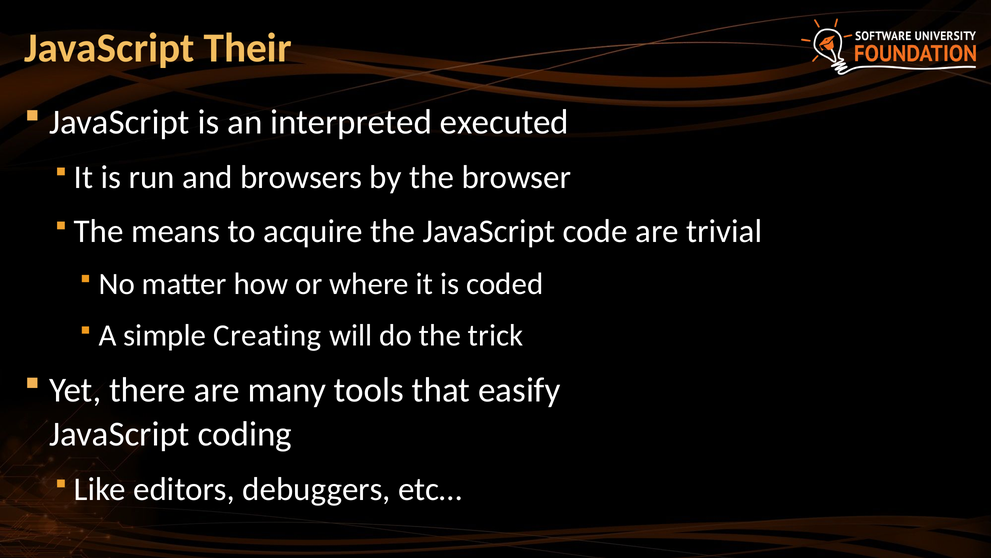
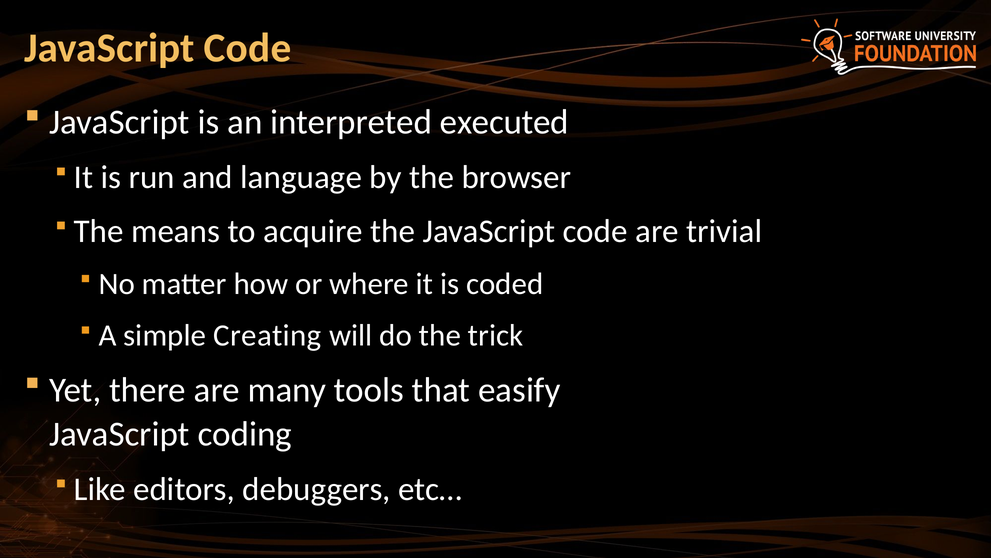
Their: Their -> Code (248, 48)
browsers: browsers -> language (301, 177)
